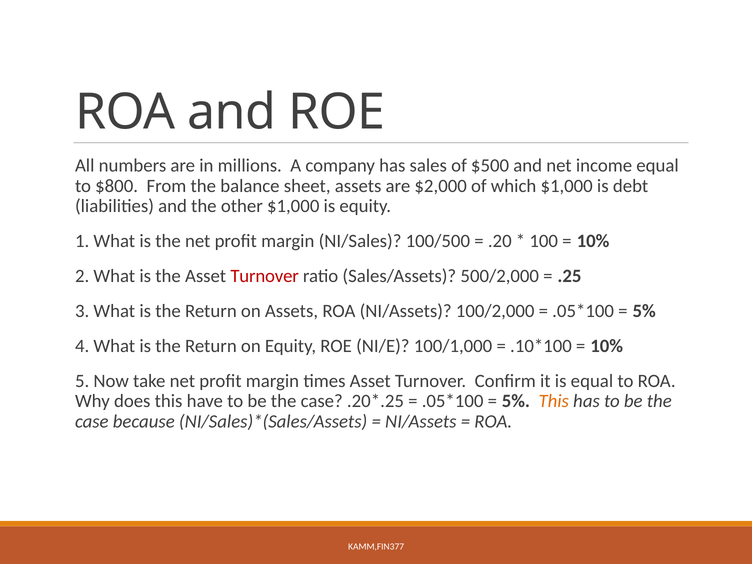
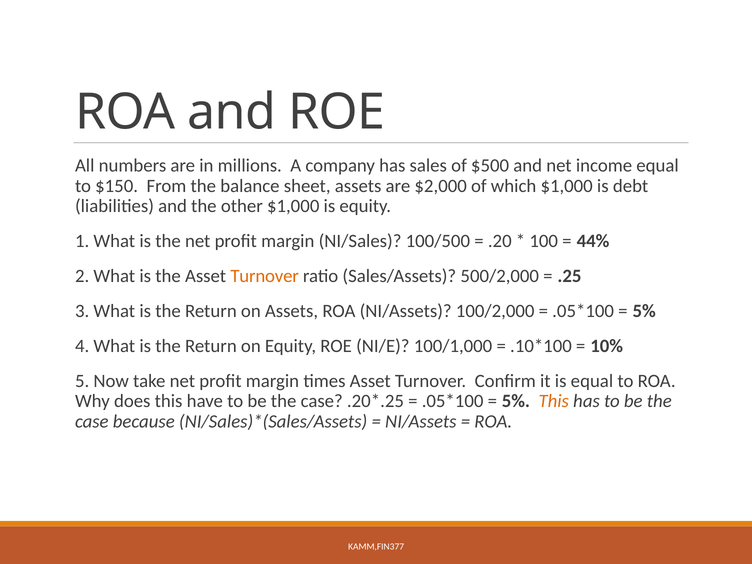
$800: $800 -> $150 (117, 186)
10%: 10% -> 44% (593, 241)
Turnover colour: red -> orange (265, 276)
